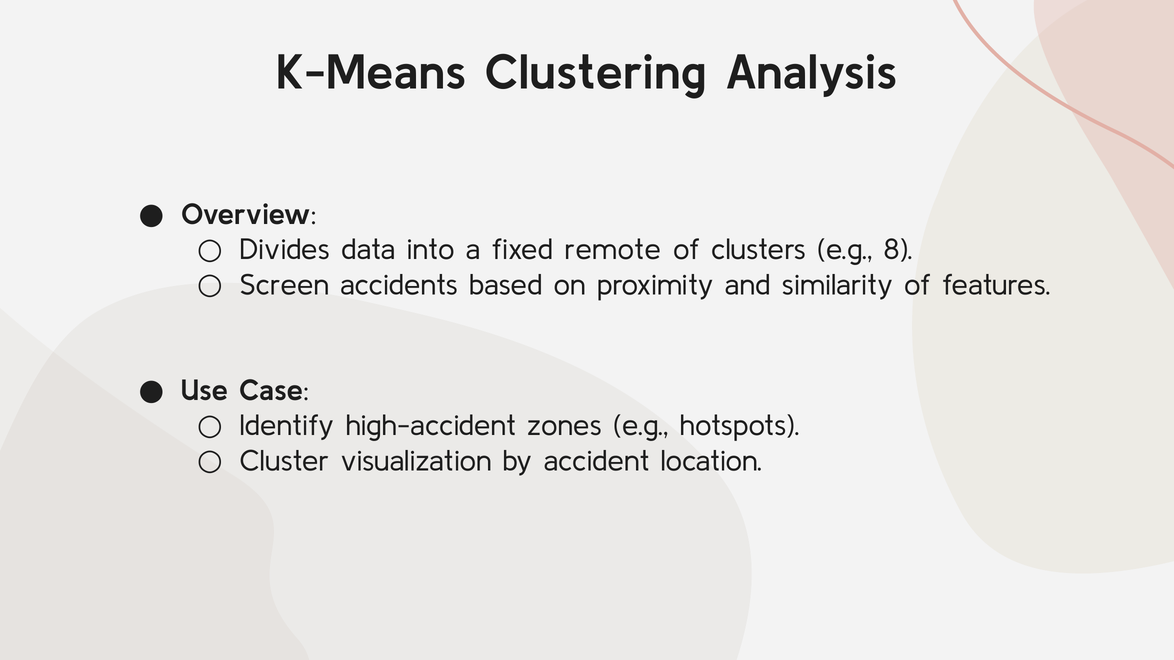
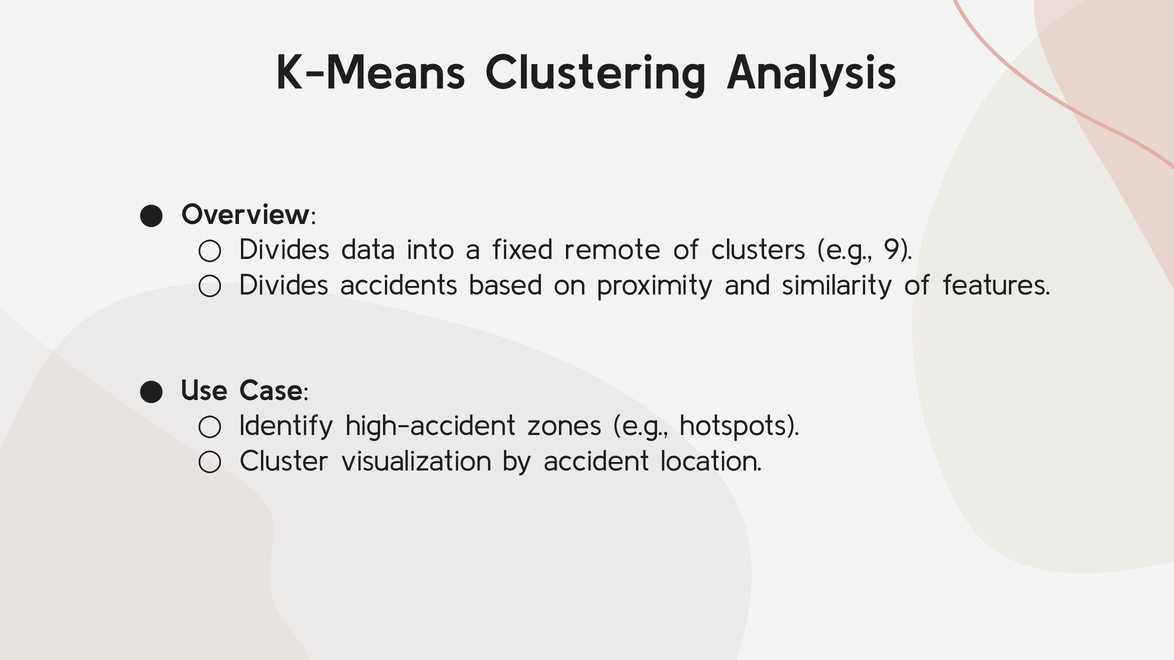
8: 8 -> 9 (898, 250)
Screen: Screen -> Divides (285, 285)
